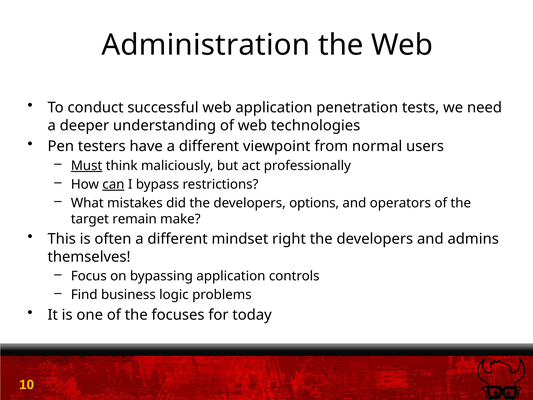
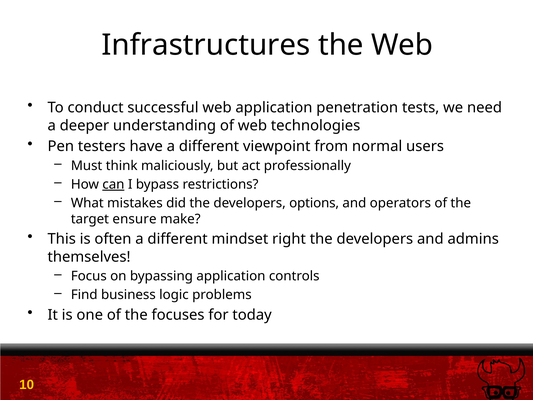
Administration: Administration -> Infrastructures (206, 45)
Must underline: present -> none (87, 166)
remain: remain -> ensure (134, 219)
